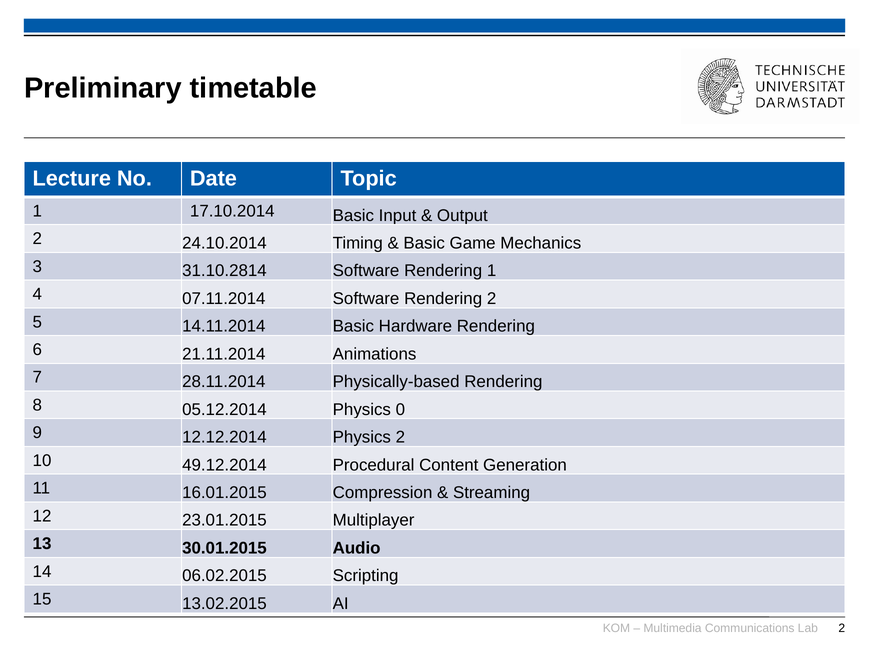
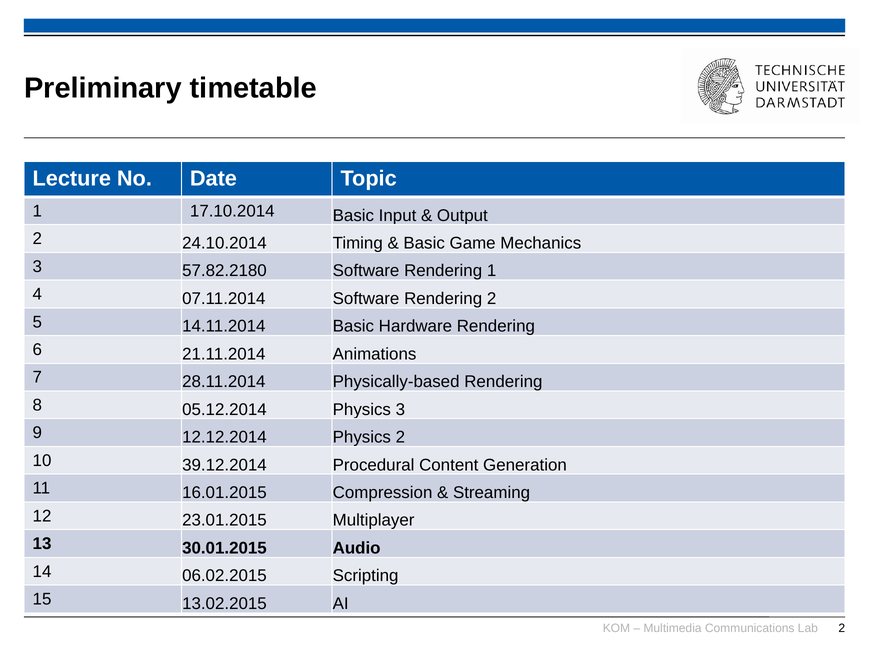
31.10.2814: 31.10.2814 -> 57.82.2180 (224, 271)
Physics 0: 0 -> 3 (400, 409)
49.12.2014: 49.12.2014 -> 39.12.2014 (224, 465)
